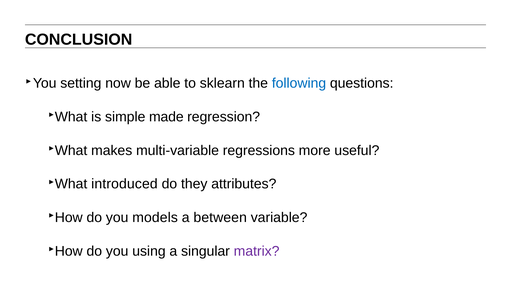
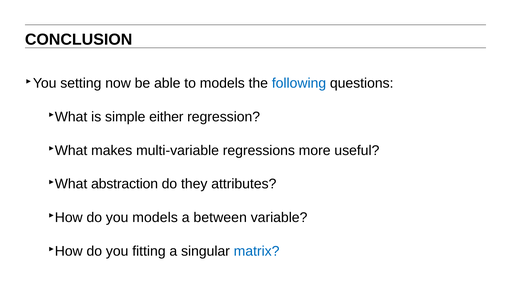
to sklearn: sklearn -> models (222, 83)
made: made -> either (166, 117)
introduced: introduced -> abstraction (125, 184)
using: using -> fitting (149, 251)
matrix colour: purple -> blue (257, 251)
